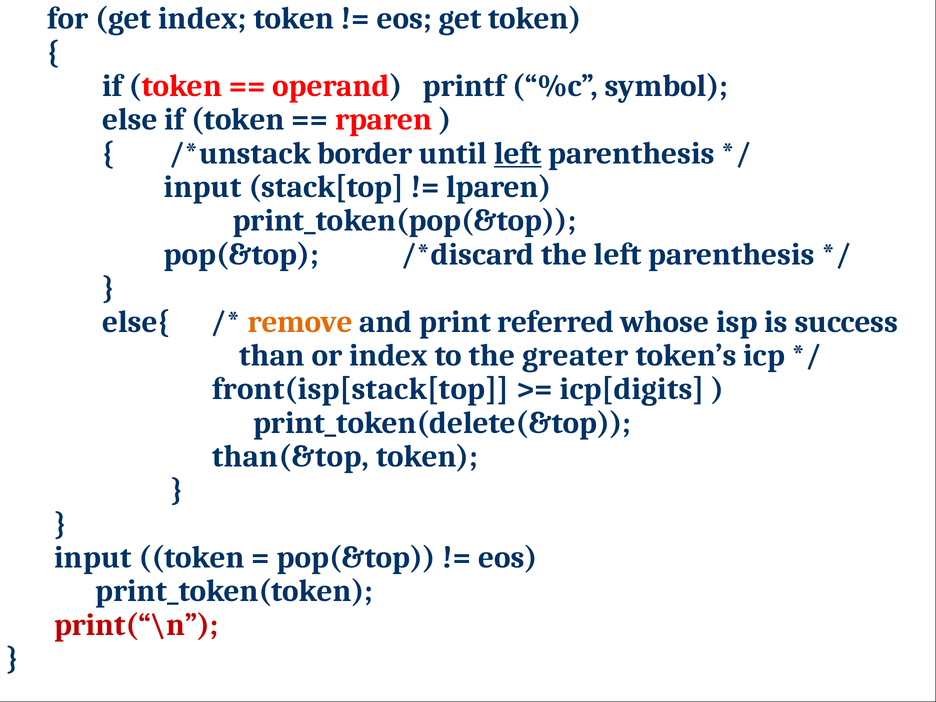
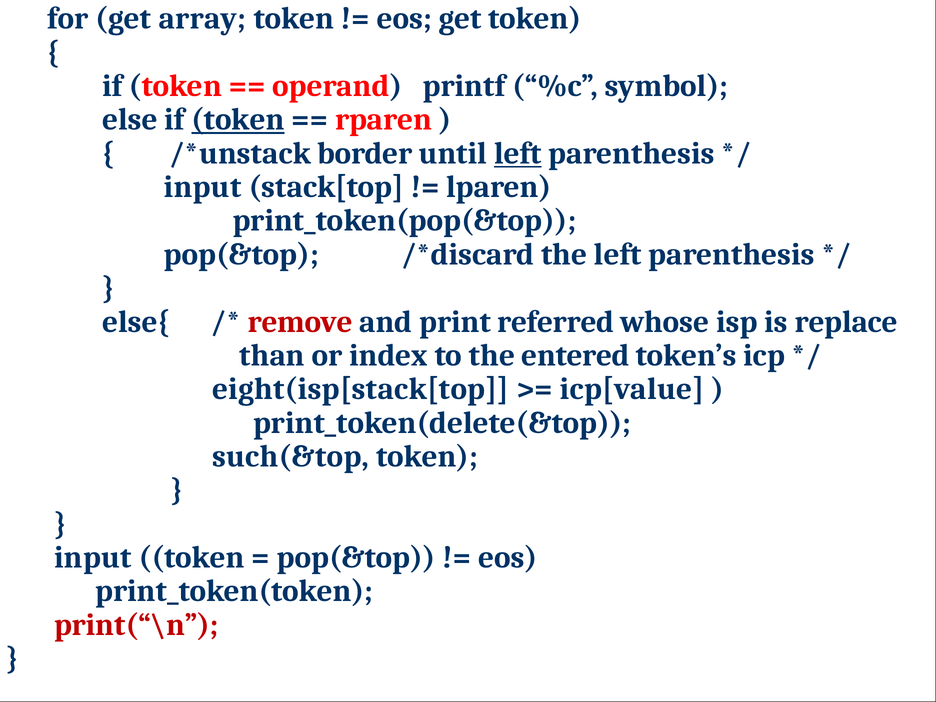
get index: index -> array (202, 19)
token underline: none -> present (238, 120)
remove colour: orange -> red (300, 322)
success: success -> replace (846, 322)
greater: greater -> entered (576, 355)
front(isp[stack[top: front(isp[stack[top -> eight(isp[stack[top (360, 389)
icp[digits: icp[digits -> icp[value (632, 389)
than(&top: than(&top -> such(&top (291, 456)
